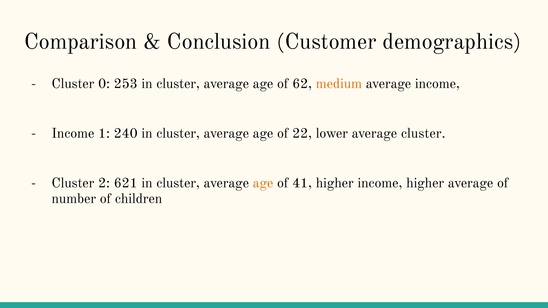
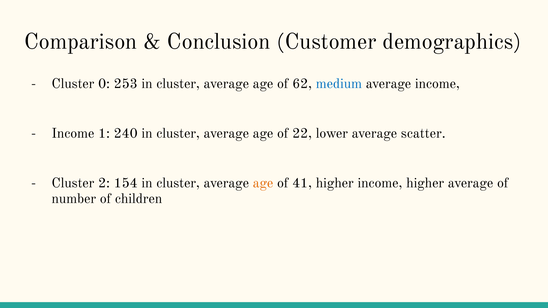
medium colour: orange -> blue (339, 84)
average cluster: cluster -> scatter (423, 133)
621: 621 -> 154 (126, 183)
